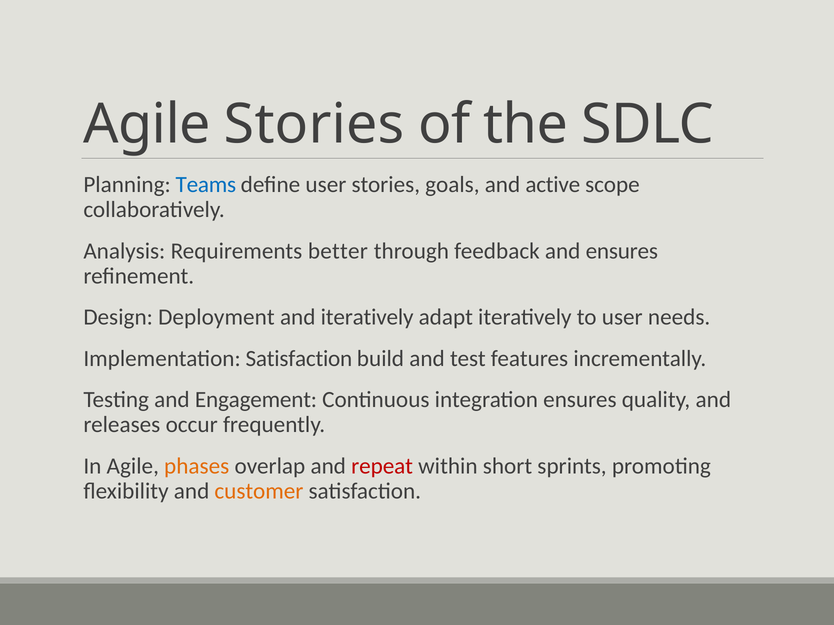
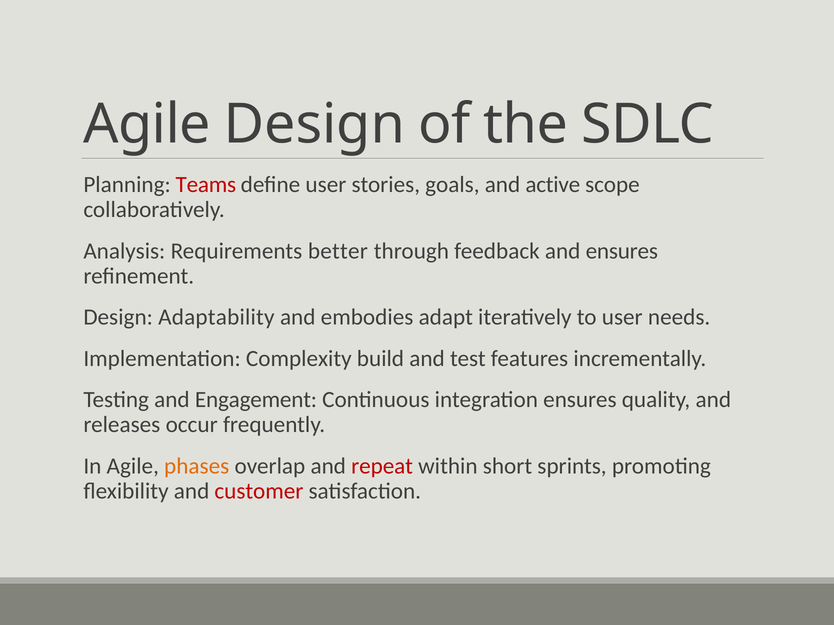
Agile Stories: Stories -> Design (314, 125)
Teams colour: blue -> red (206, 185)
Deployment: Deployment -> Adaptability (216, 318)
and iteratively: iteratively -> embodies (367, 318)
Implementation Satisfaction: Satisfaction -> Complexity (299, 359)
customer colour: orange -> red (259, 492)
